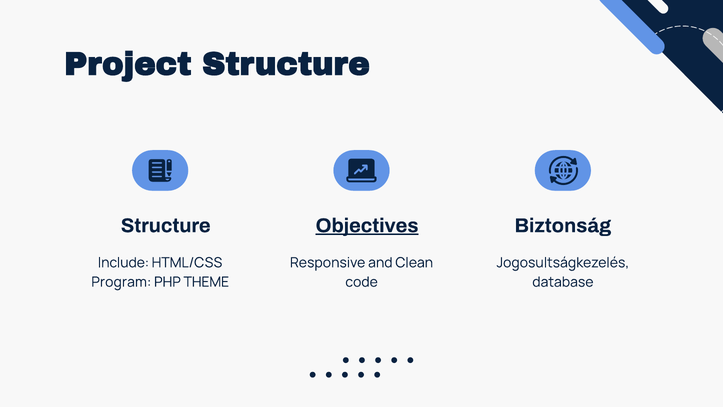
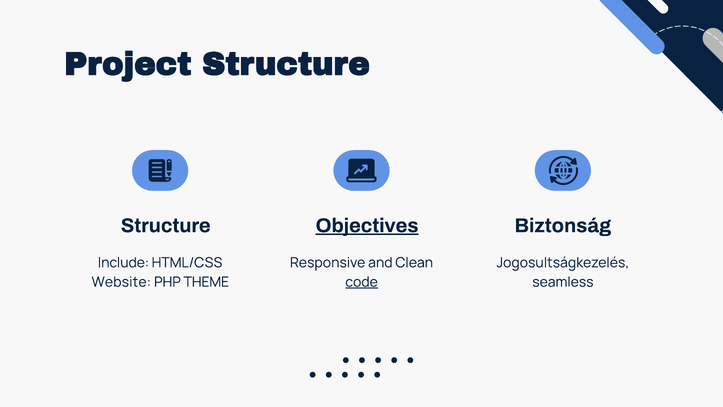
Program: Program -> Website (121, 282)
code underline: none -> present (362, 282)
database: database -> seamless (563, 282)
